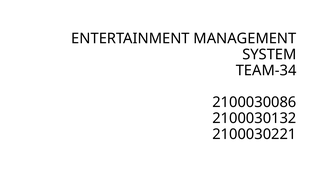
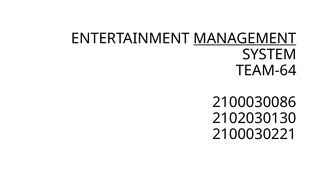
MANAGEMENT underline: none -> present (245, 38)
TEAM-34: TEAM-34 -> TEAM-64 (266, 70)
2100030132: 2100030132 -> 2102030130 (254, 118)
